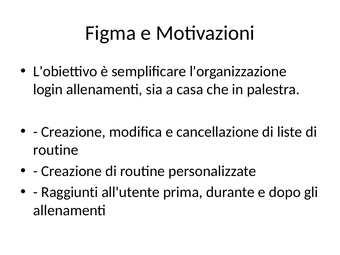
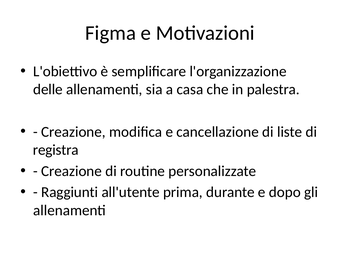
login: login -> delle (48, 89)
routine: routine -> registra (56, 150)
